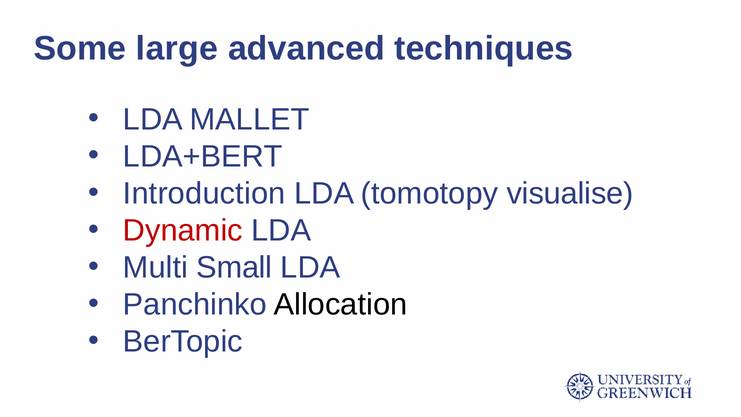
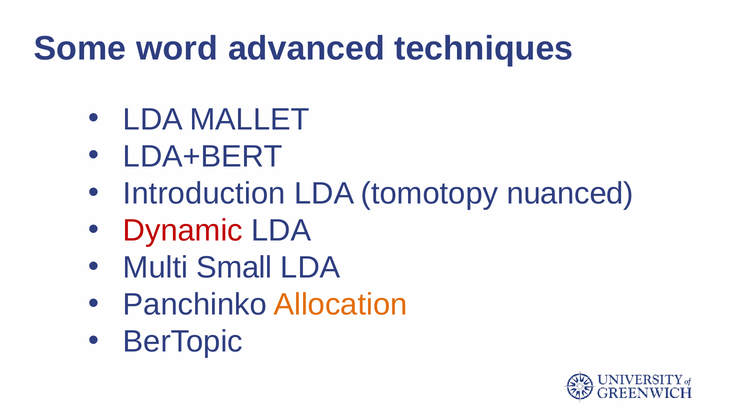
large: large -> word (177, 49)
visualise: visualise -> nuanced (570, 193)
Allocation colour: black -> orange (341, 305)
